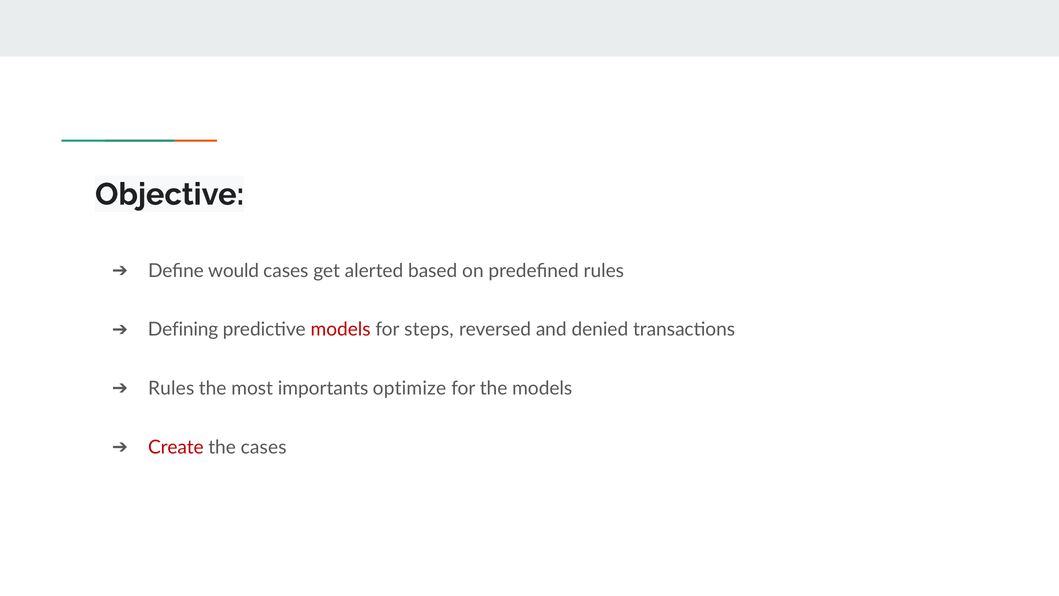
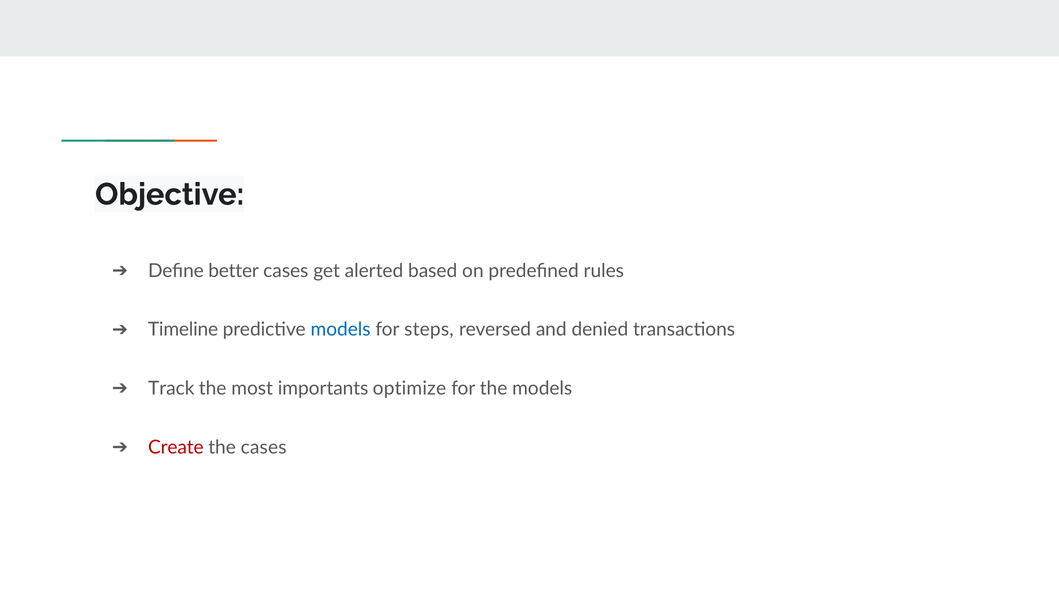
would: would -> better (234, 271)
Defining: Defining -> Timeline (183, 329)
models colour: red -> blue (341, 329)
Rules: Rules -> Track (171, 388)
